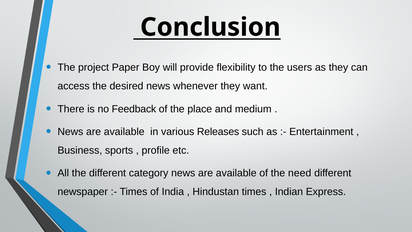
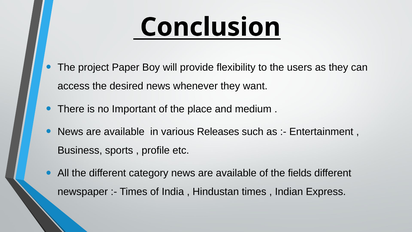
Feedback: Feedback -> Important (134, 109)
need: need -> fields (300, 173)
